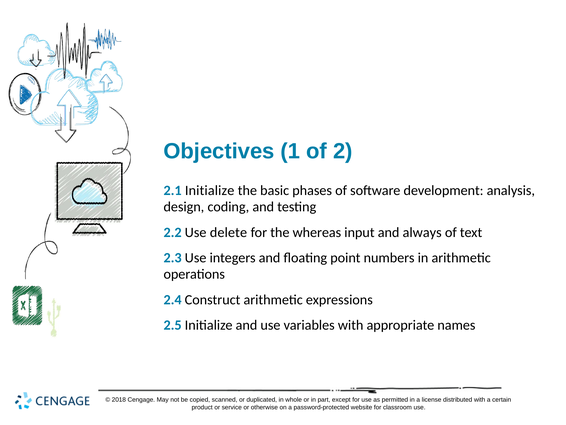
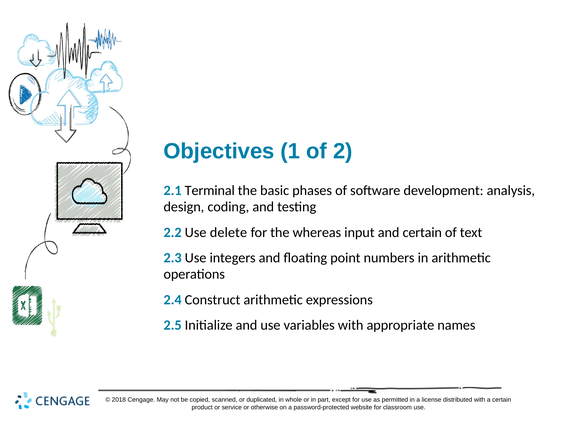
2.1 Initialize: Initialize -> Terminal (210, 190)
and always: always -> certain (422, 232)
